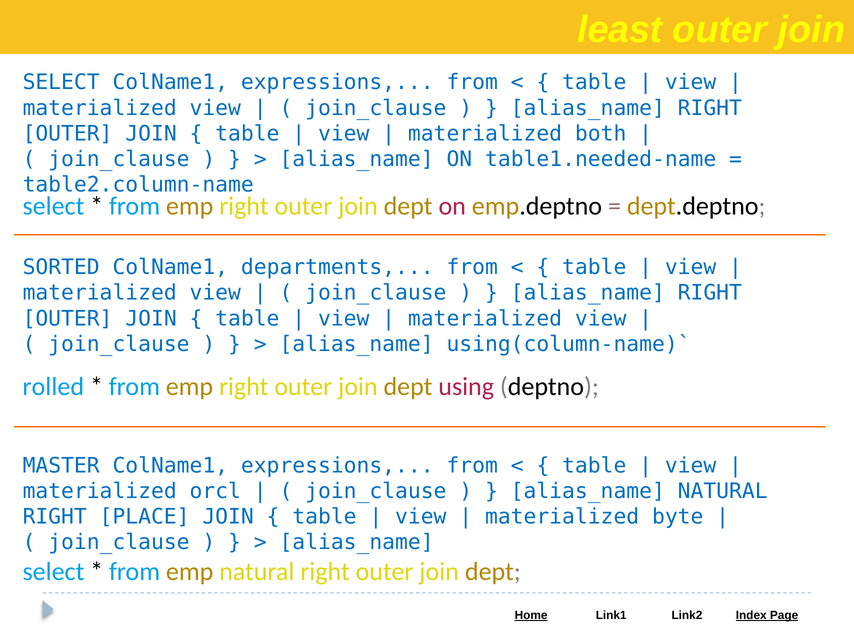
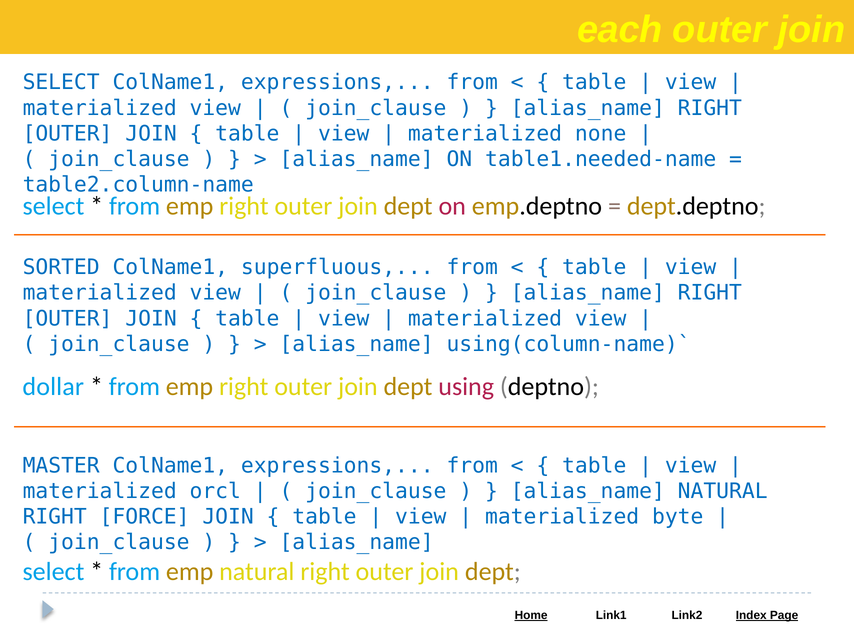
least: least -> each (620, 30)
both: both -> none (601, 134)
departments: departments -> superfluous (337, 268)
rolled: rolled -> dollar (53, 387)
PLACE: PLACE -> FORCE (145, 517)
